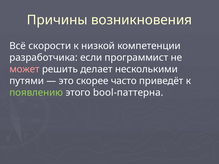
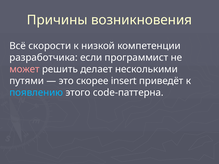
часто: часто -> insert (124, 81)
появлению colour: light green -> light blue (36, 93)
bool-паттерна: bool-паттерна -> code-паттерна (128, 93)
